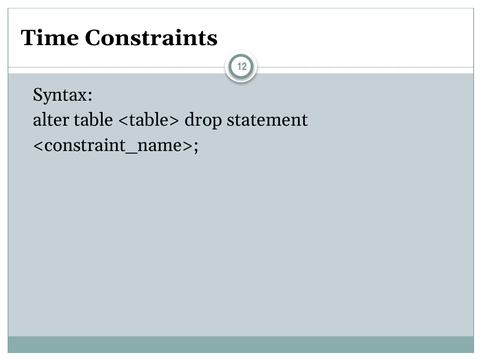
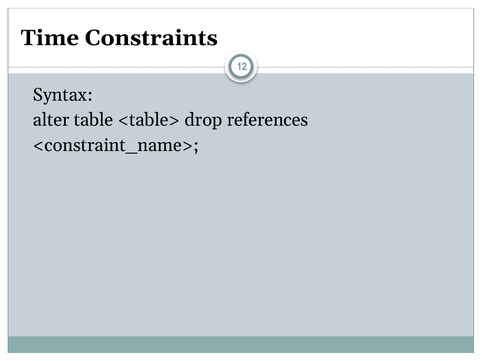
statement: statement -> references (267, 120)
